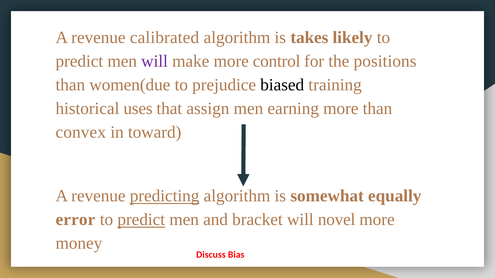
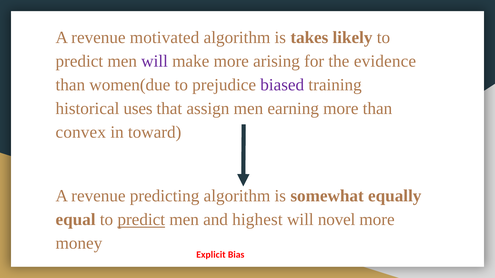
calibrated: calibrated -> motivated (165, 38)
control: control -> arising (276, 61)
positions: positions -> evidence (385, 61)
biased colour: black -> purple (282, 85)
predicting underline: present -> none (165, 196)
error: error -> equal (76, 220)
bracket: bracket -> highest (257, 220)
Discuss: Discuss -> Explicit (211, 255)
